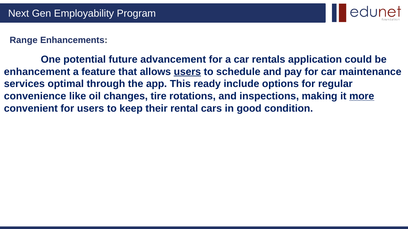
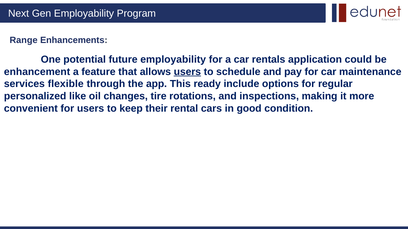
future advancement: advancement -> employability (173, 60)
optimal: optimal -> flexible (66, 84)
convenience: convenience -> personalized (35, 96)
more underline: present -> none (362, 96)
